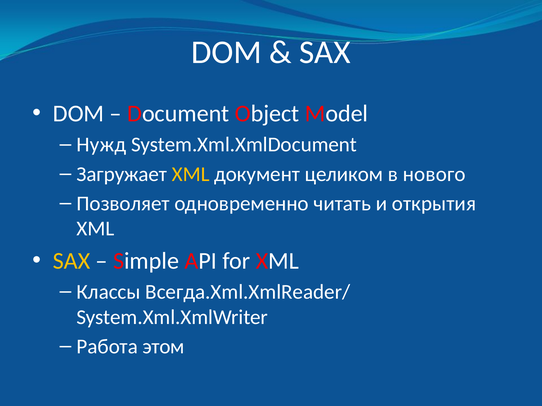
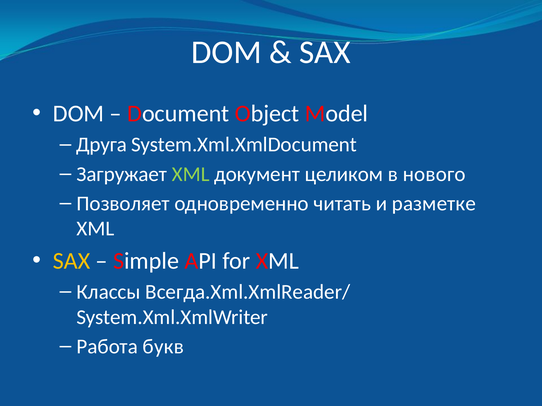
Нужд: Нужд -> Друга (102, 145)
XML colour: yellow -> light green (191, 174)
открытия: открытия -> разметке (434, 204)
этом: этом -> букв (163, 347)
